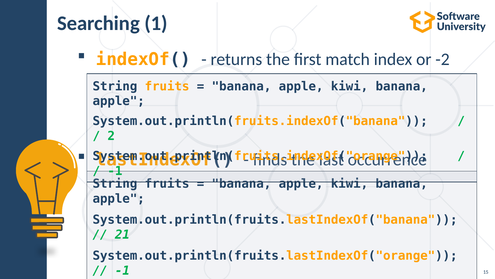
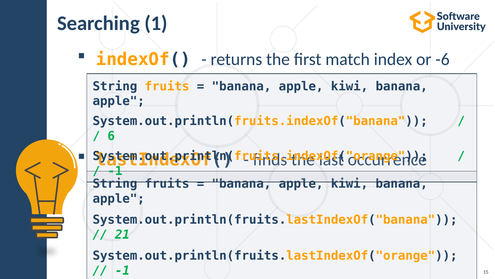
-2: -2 -> -6 (443, 59)
2: 2 -> 6 (111, 136)
